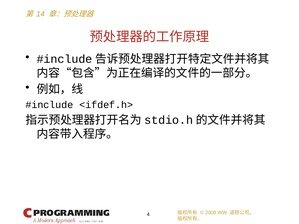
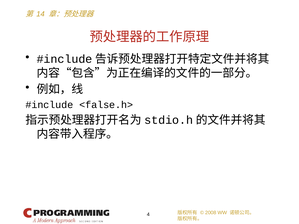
<ifdef.h>: <ifdef.h> -> <false.h> (106, 105)
